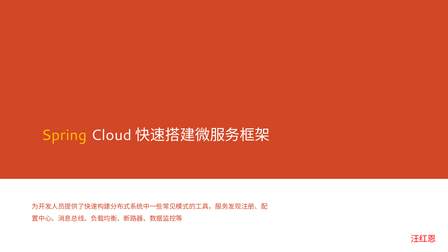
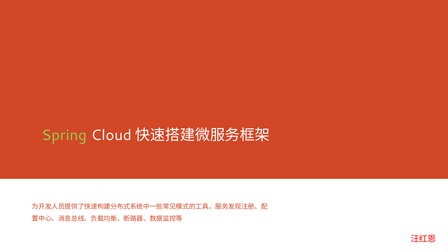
Spring colour: yellow -> light green (64, 135)
